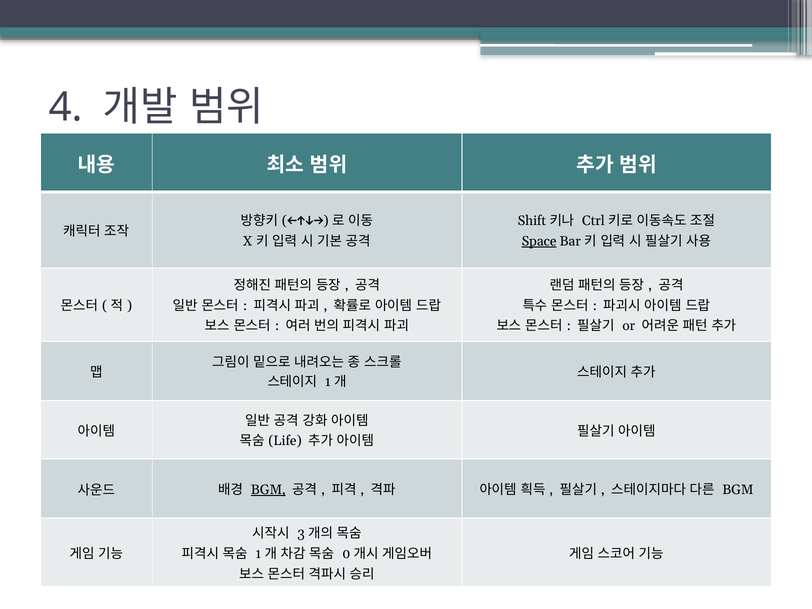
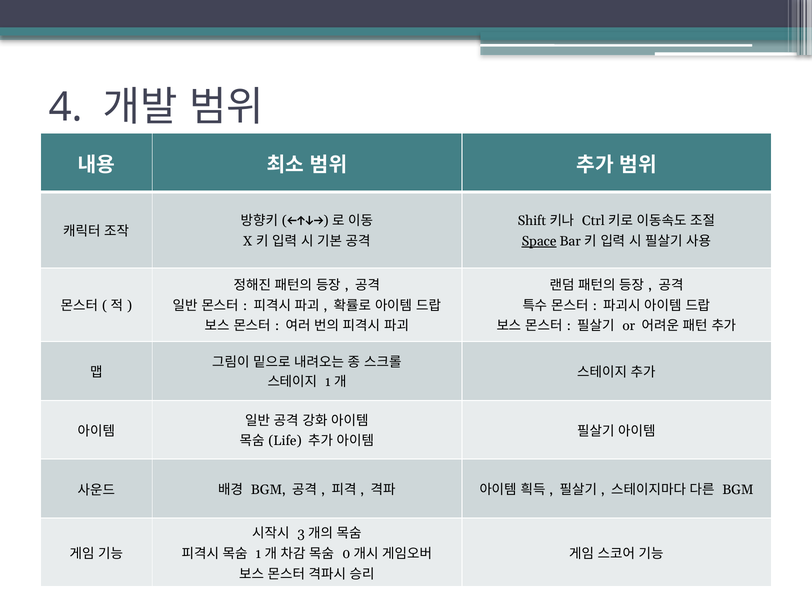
BGM underline: present -> none (268, 490)
